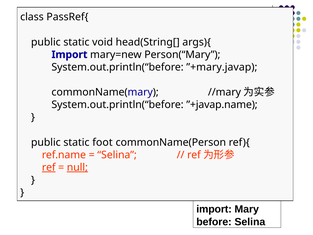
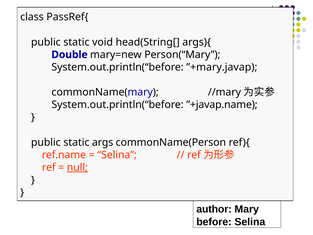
Import: Import -> Double (69, 55)
foot: foot -> args (103, 142)
ref underline: present -> none (49, 167)
import: import -> author (214, 209)
